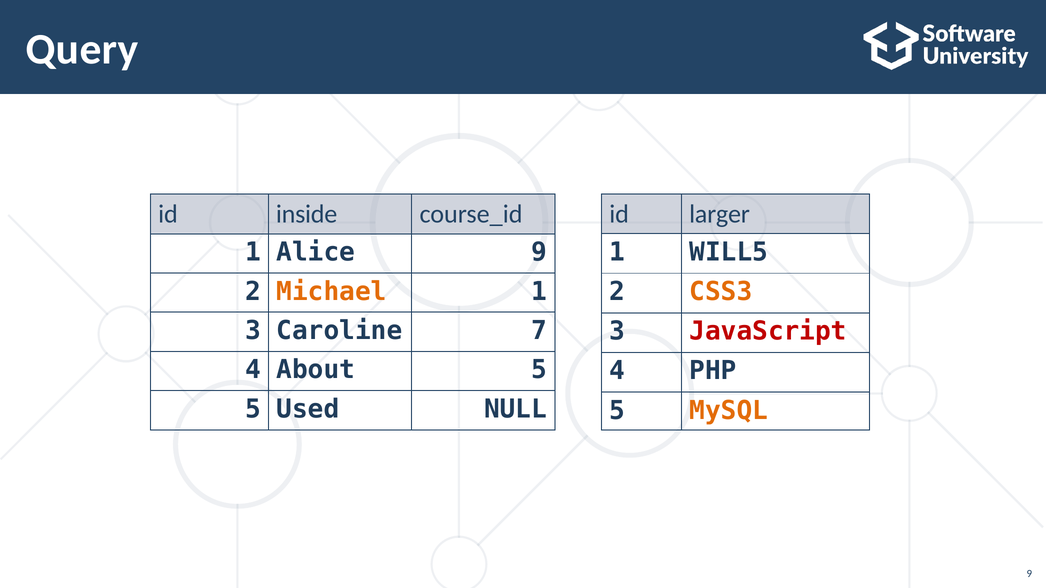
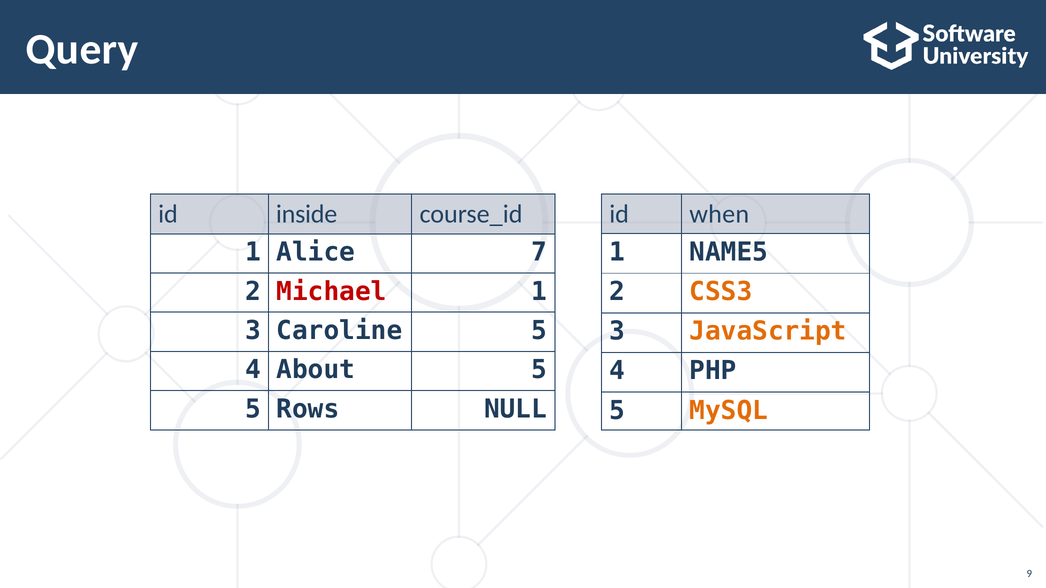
larger: larger -> when (719, 214)
WILL5: WILL5 -> NAME5 (729, 252)
Alice 9: 9 -> 7 (539, 252)
Michael colour: orange -> red (332, 292)
Caroline 7: 7 -> 5 (539, 331)
JavaScript colour: red -> orange (768, 331)
Used: Used -> Rows (308, 409)
